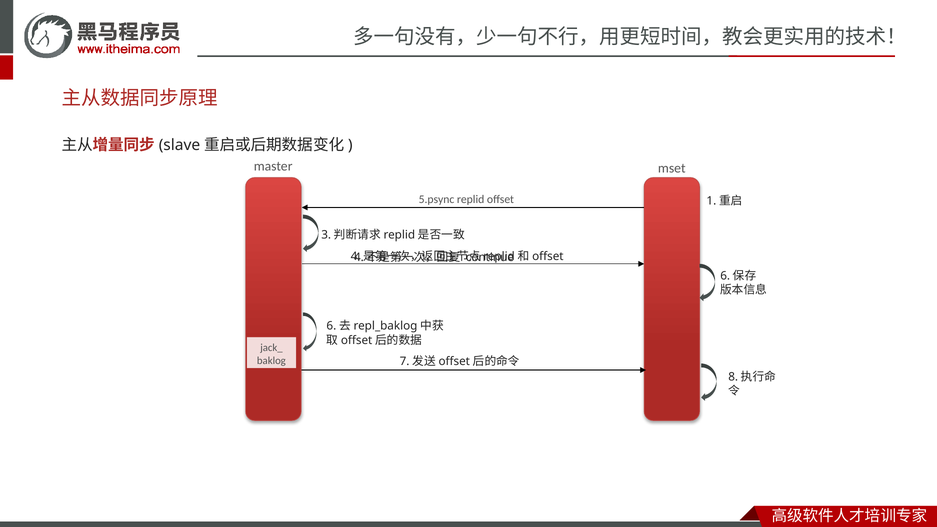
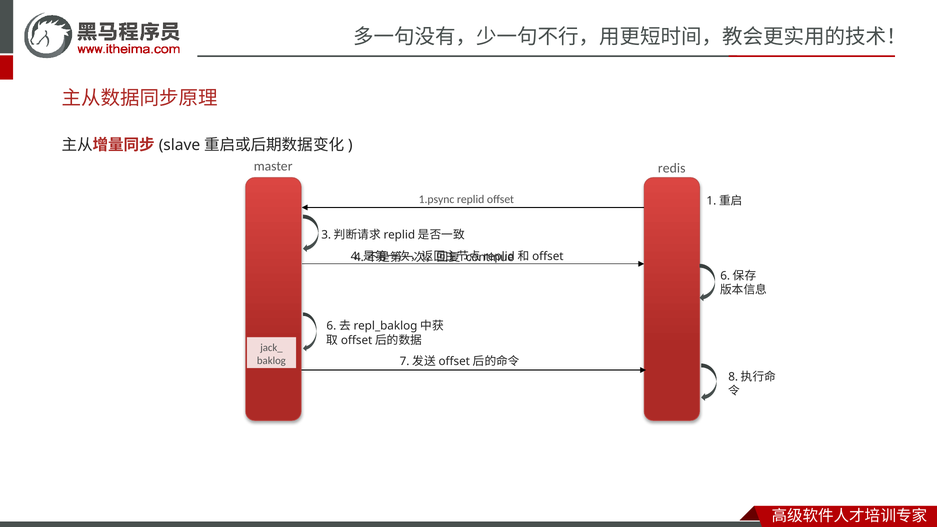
mset: mset -> redis (672, 168)
5.psync: 5.psync -> 1.psync (437, 199)
